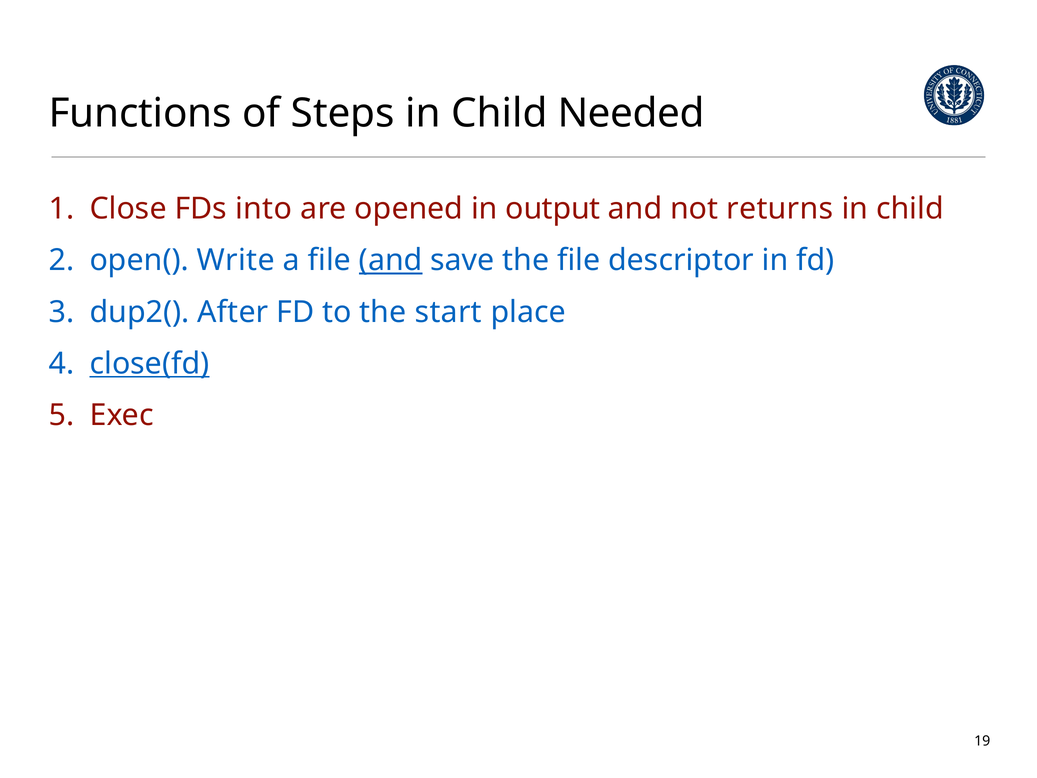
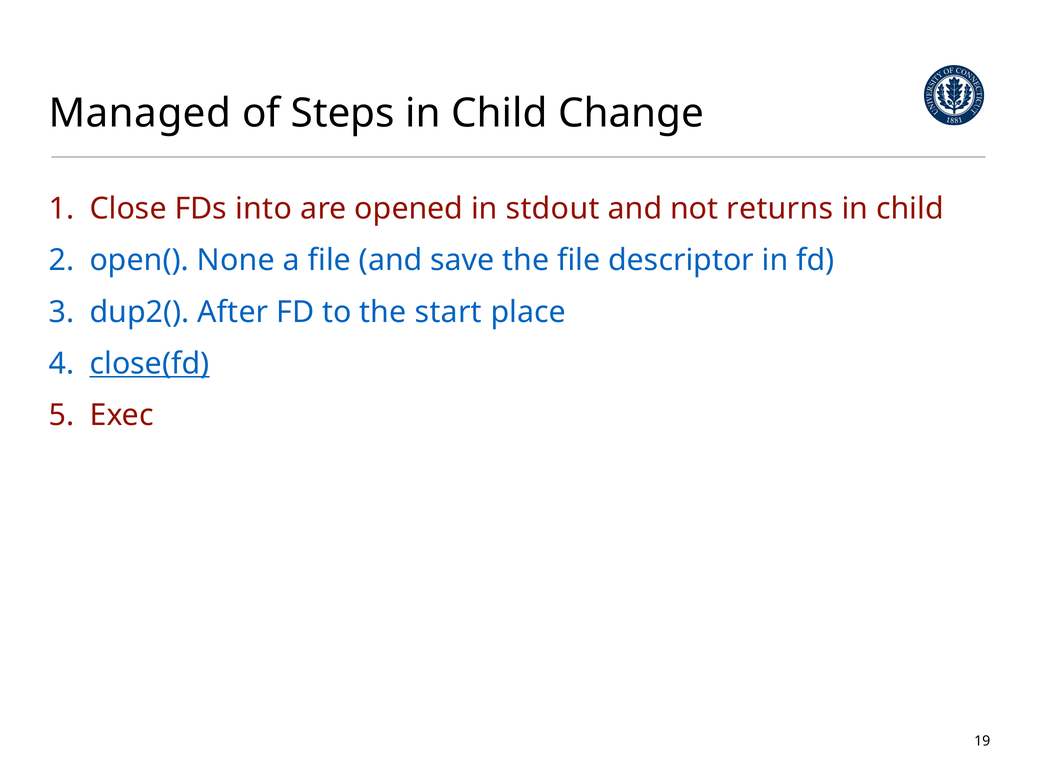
Functions: Functions -> Managed (140, 113)
Needed: Needed -> Change (631, 113)
output: output -> stdout (553, 209)
Write: Write -> None (236, 260)
and underline: present -> none (391, 260)
